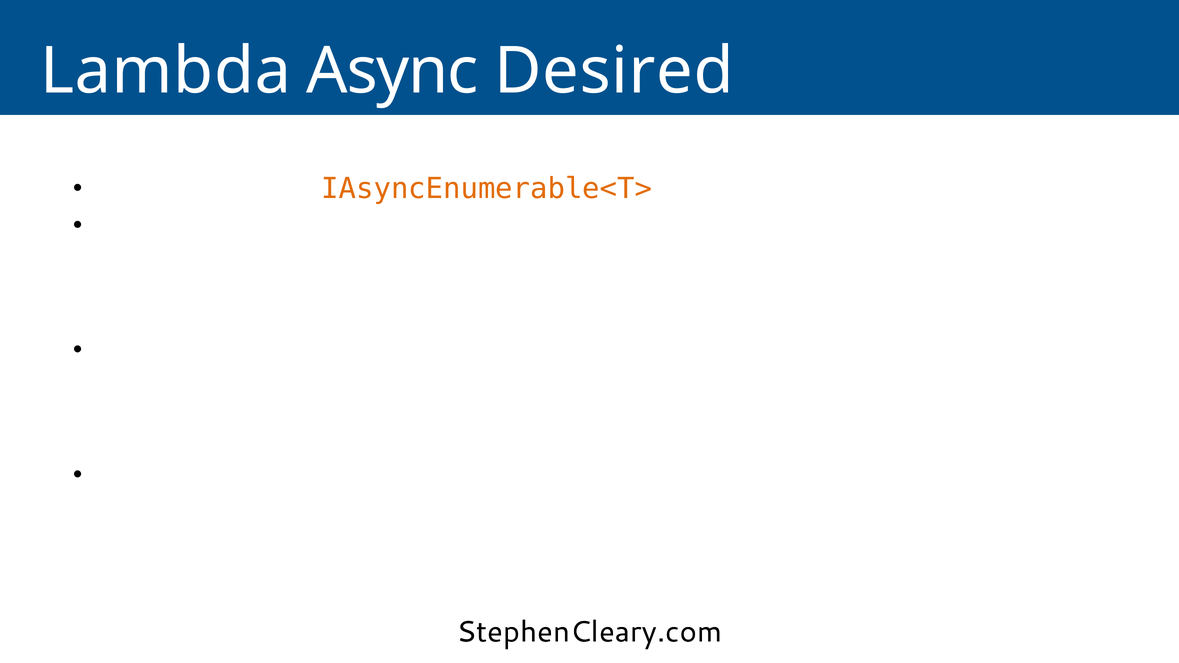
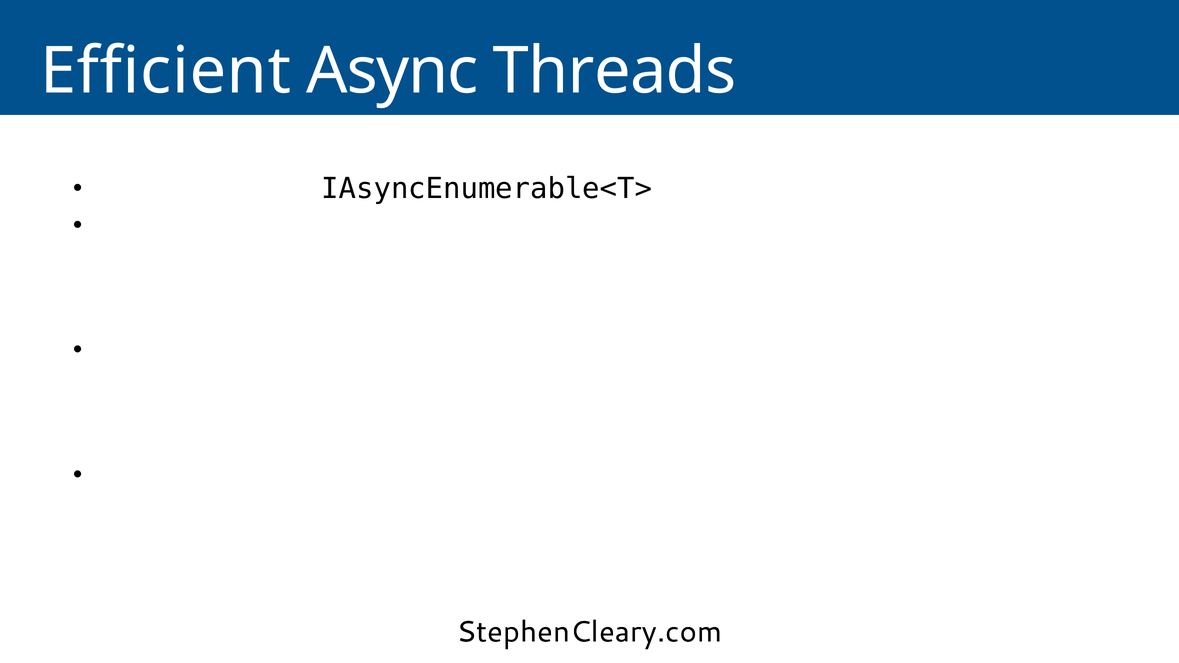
Lambda: Lambda -> Efficient (166, 72)
Desired: Desired -> Threads (615, 72)
IAsyncEnumerable<T> colour: orange -> black (487, 189)
